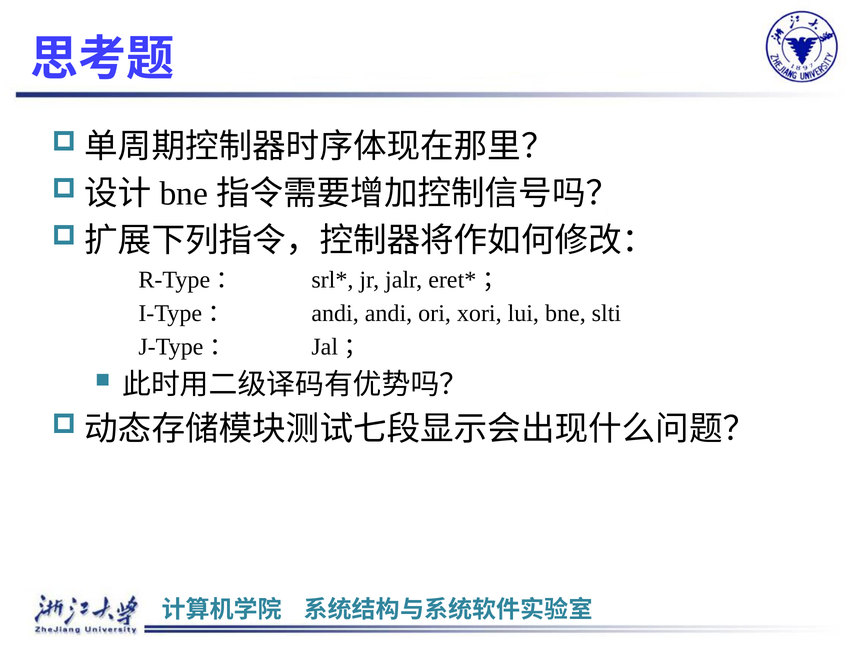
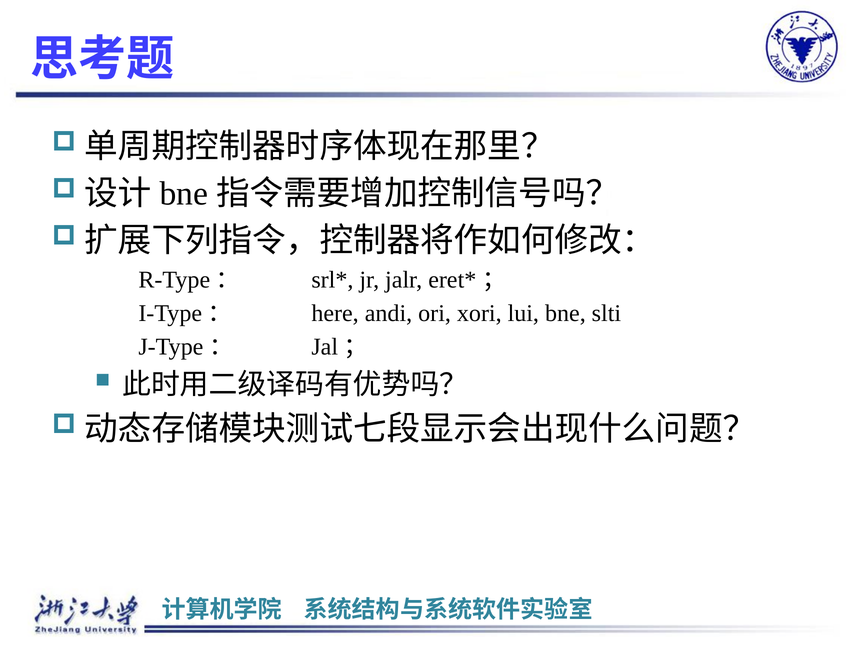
I-Type： andi: andi -> here (335, 314)
